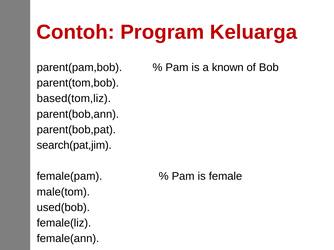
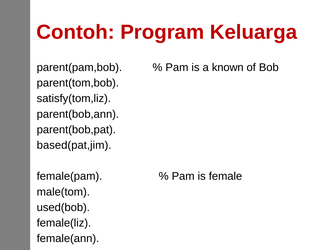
based(tom,liz: based(tom,liz -> satisfy(tom,liz (74, 99)
search(pat,jim: search(pat,jim -> based(pat,jim (74, 145)
